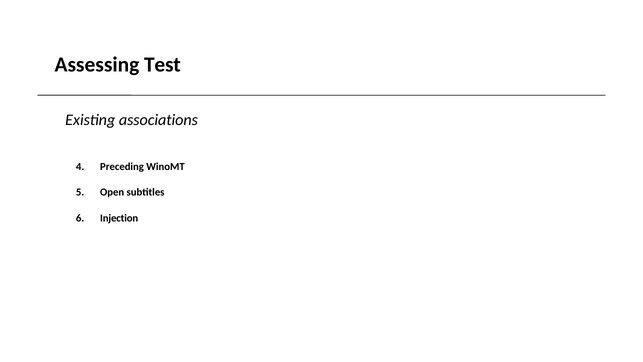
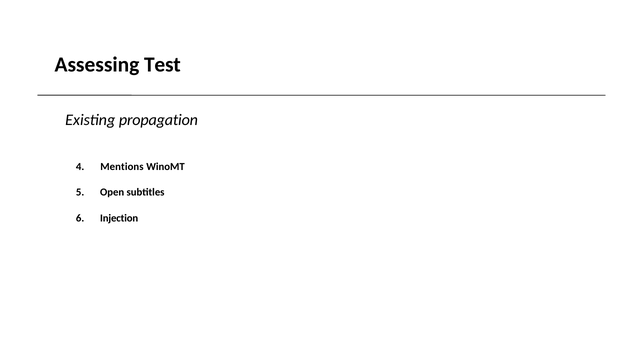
associations: associations -> propagation (158, 120)
Preceding: Preceding -> Mentions (122, 167)
